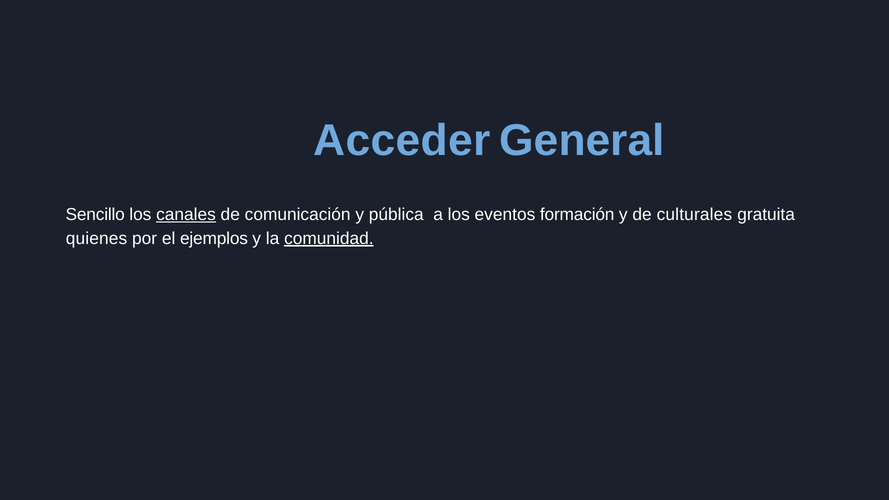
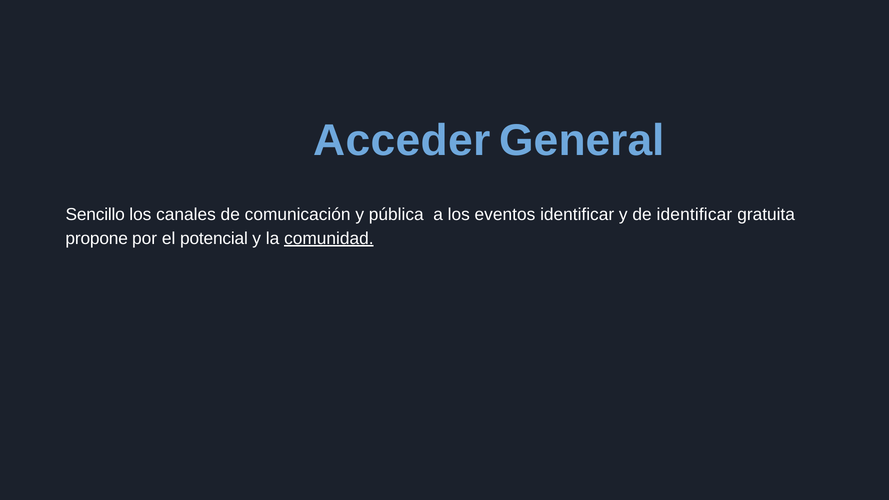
canales underline: present -> none (186, 215)
eventos formación: formación -> identificar (577, 215)
de culturales: culturales -> identificar (694, 215)
quienes: quienes -> propone (97, 238)
ejemplos: ejemplos -> potencial (214, 238)
